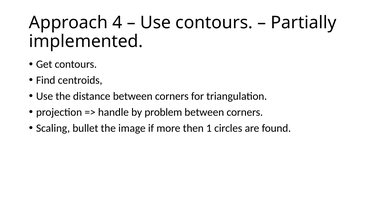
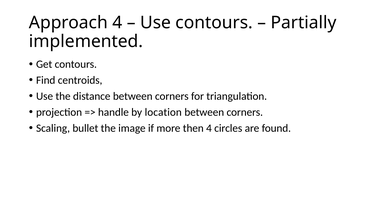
problem: problem -> location (163, 112)
then 1: 1 -> 4 (209, 128)
